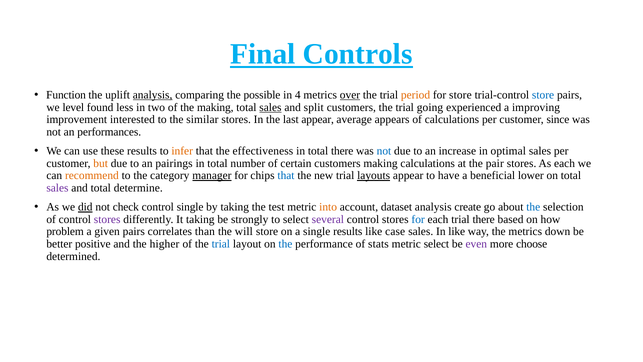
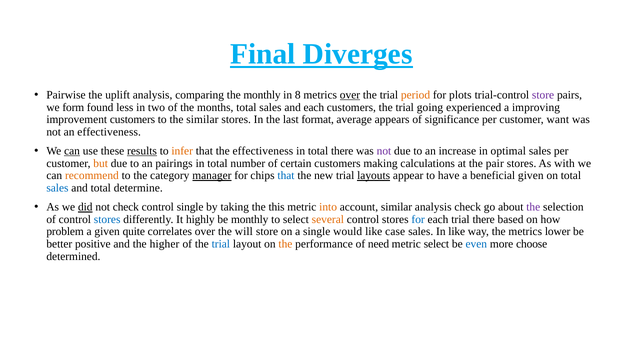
Controls: Controls -> Diverges (358, 54)
Function: Function -> Pairwise (66, 95)
analysis underline: present -> none (153, 95)
the possible: possible -> monthly (262, 95)
4: 4 -> 8 (298, 95)
for store: store -> plots (460, 95)
store colour: blue -> purple (543, 95)
level: level -> form (73, 107)
the making: making -> months (215, 107)
sales underline: present -> none (270, 107)
and split: split -> each (314, 107)
improvement interested: interested -> customers (133, 120)
last appear: appear -> format (318, 120)
of calculations: calculations -> significance (452, 120)
since: since -> want (558, 120)
an performances: performances -> effectiveness (109, 132)
can underline: none -> present (72, 151)
results underline: none -> present (142, 151)
not colour: blue -> purple (384, 151)
As each: each -> with (564, 163)
beneficial lower: lower -> given (531, 176)
sales colour: purple -> blue (57, 188)
test: test -> this (277, 207)
account dataset: dataset -> similar (397, 207)
analysis create: create -> check (468, 207)
the colour: blue -> purple (533, 207)
stores colour: purple -> blue (107, 219)
It taking: taking -> highly (200, 219)
be strongly: strongly -> monthly (250, 219)
several colour: purple -> orange (328, 219)
given pairs: pairs -> quite (134, 231)
correlates than: than -> over (205, 231)
single results: results -> would (348, 231)
down: down -> lower (558, 231)
the colour: blue -> orange (285, 244)
stats: stats -> need (379, 244)
even colour: purple -> blue (476, 244)
